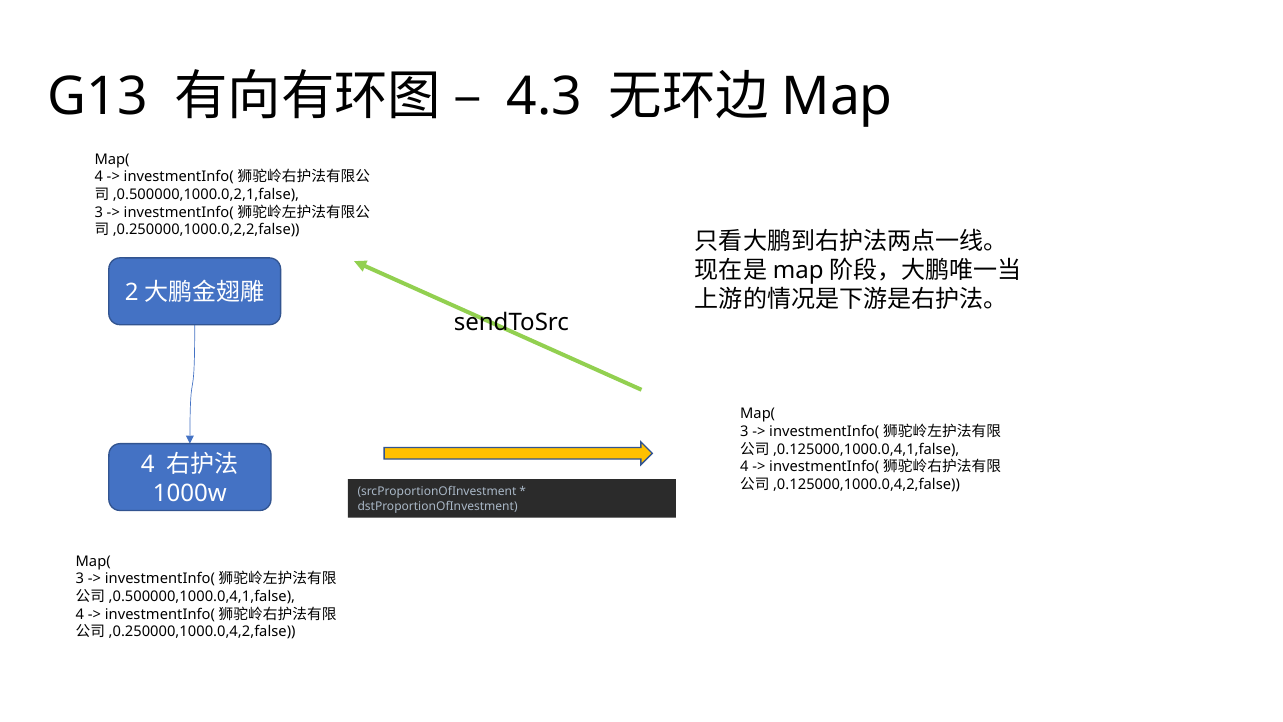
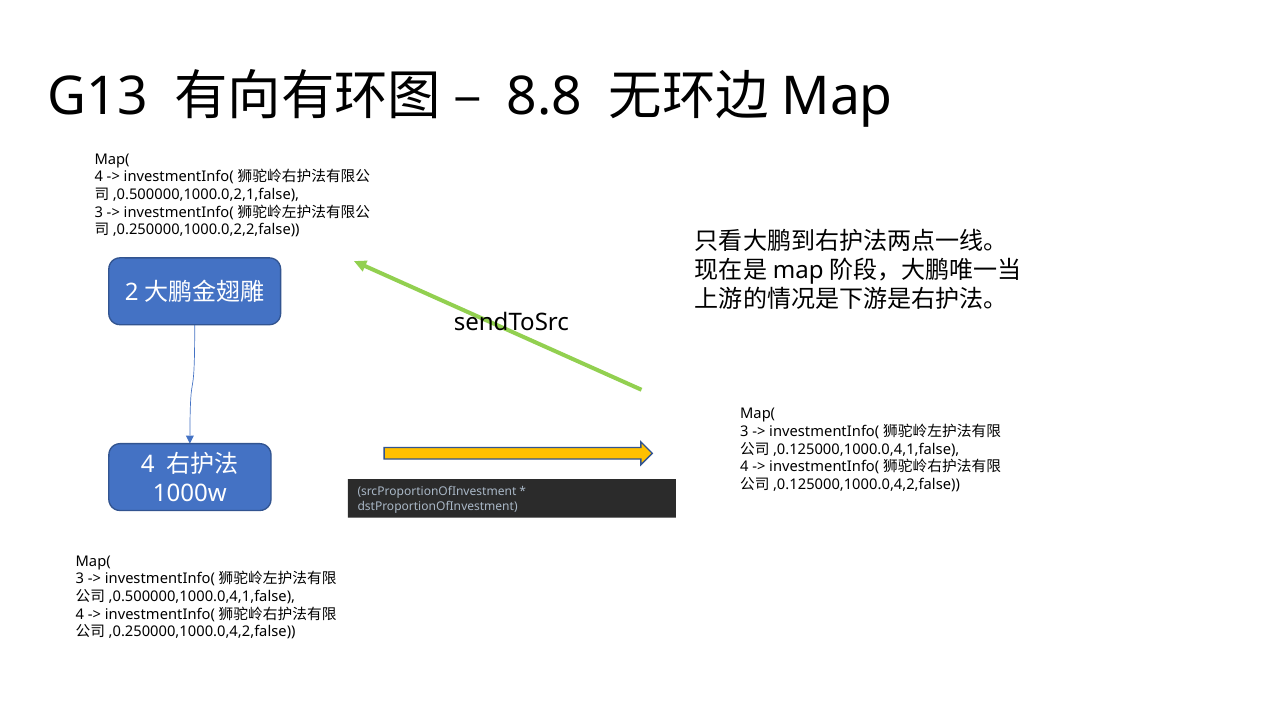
4.3: 4.3 -> 8.8 (544, 97)
